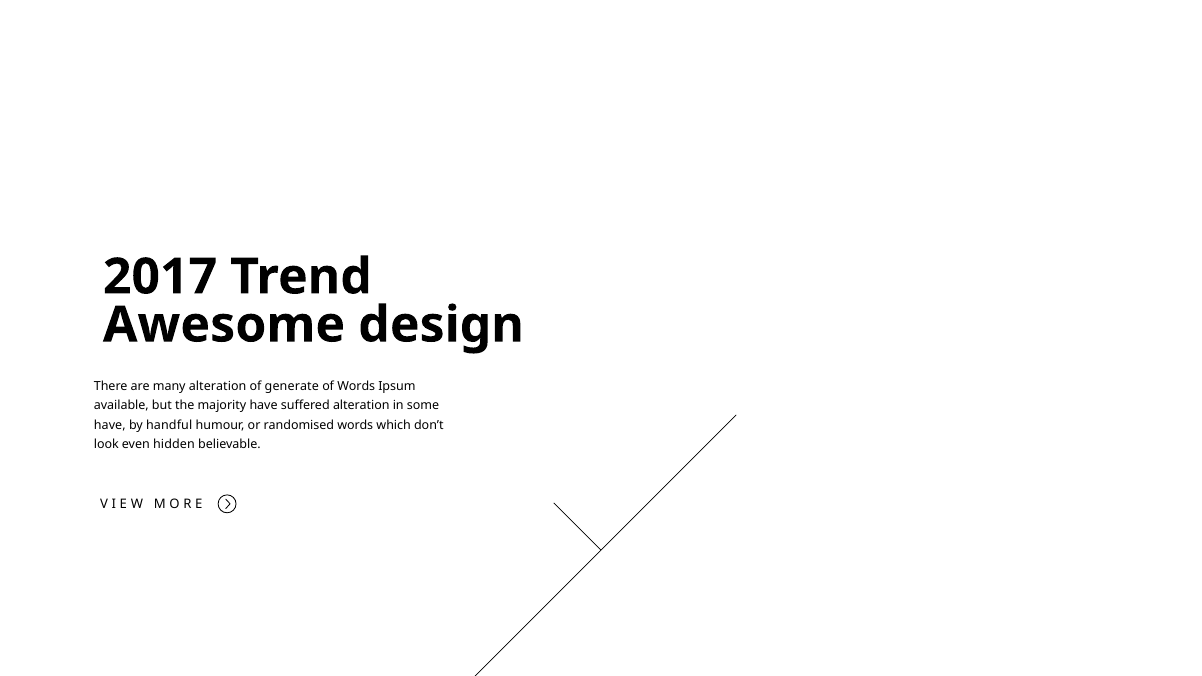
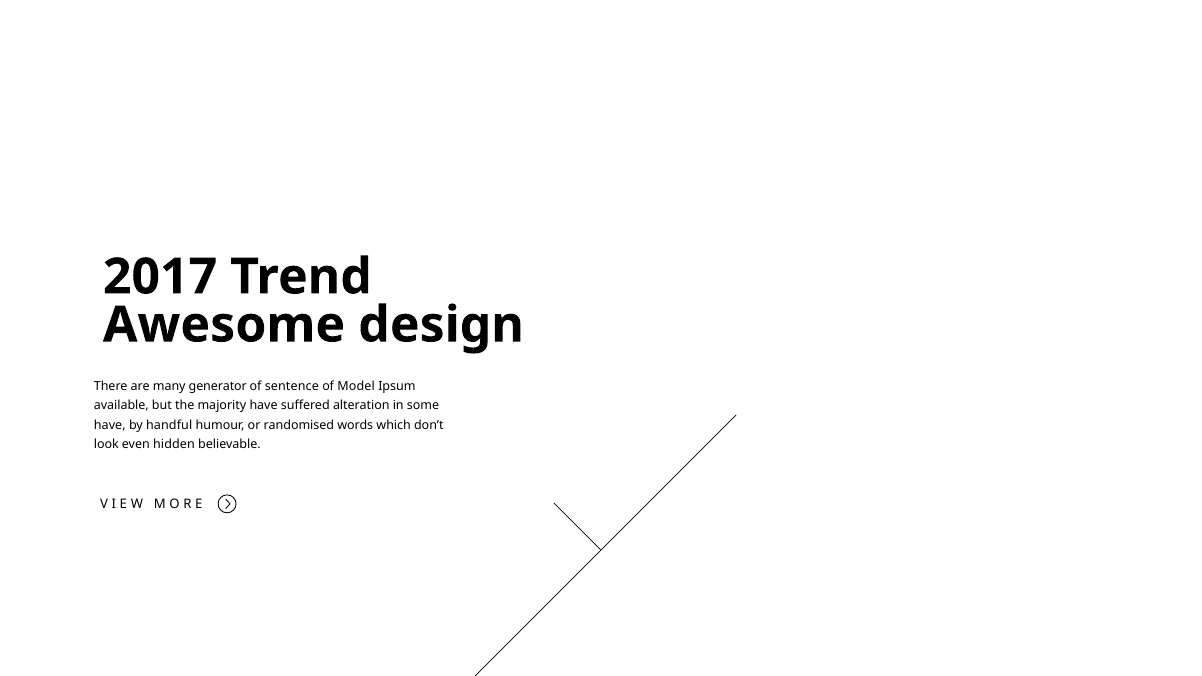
many alteration: alteration -> generator (218, 386)
generate: generate -> sentence (292, 386)
of Words: Words -> Model (356, 386)
